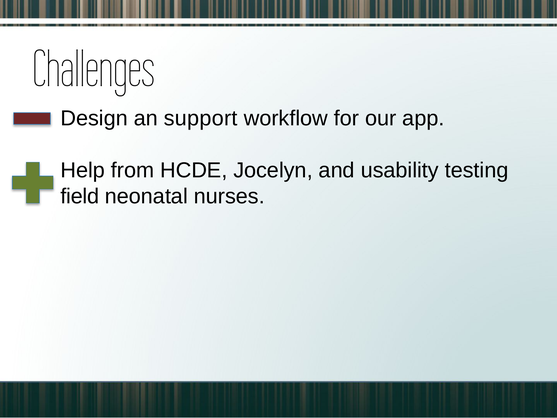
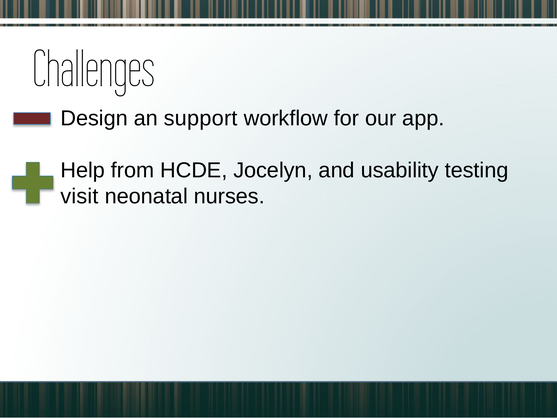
field: field -> visit (80, 196)
